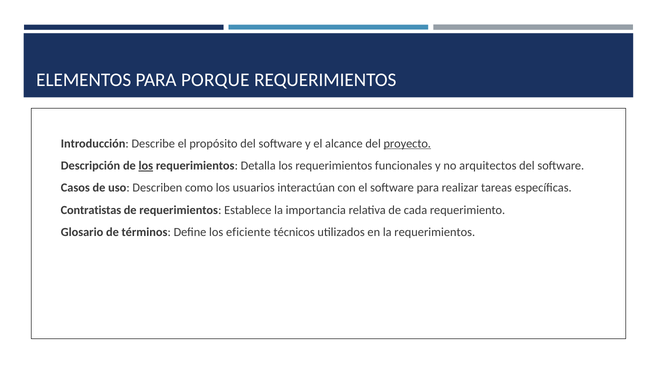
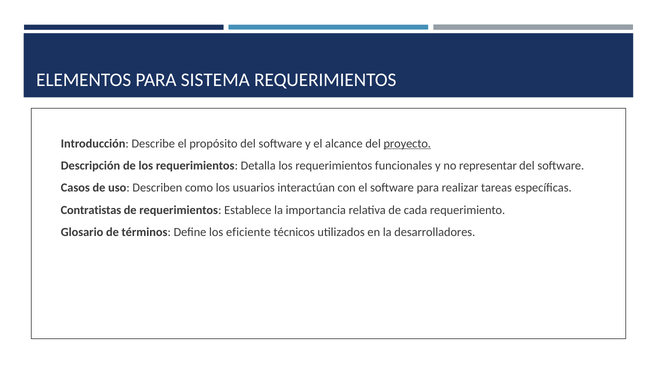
PORQUE: PORQUE -> SISTEMA (215, 80)
los underline: present -> none (146, 165)
arquitectos: arquitectos -> representar (488, 165)
la requerimientos: requerimientos -> desarrolladores (435, 232)
